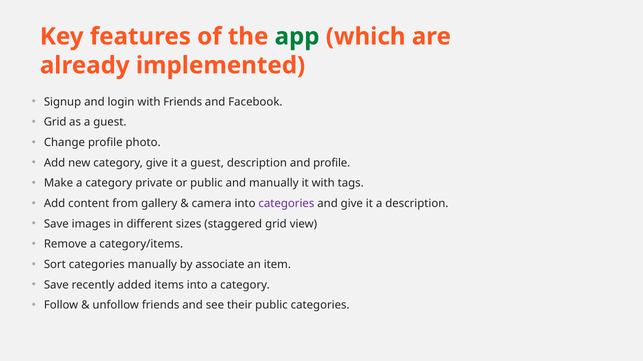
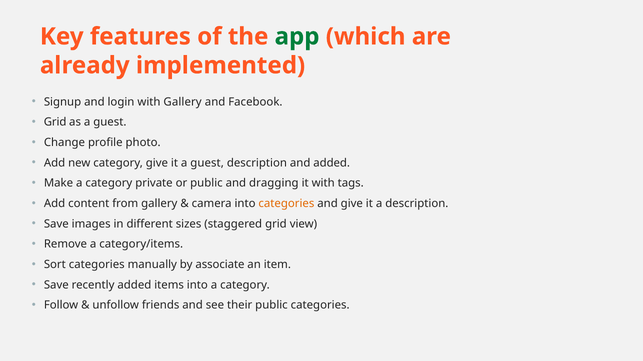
with Friends: Friends -> Gallery (183, 102)
and profile: profile -> added (332, 163)
and manually: manually -> dragging (274, 183)
categories colour: purple -> orange (286, 204)
